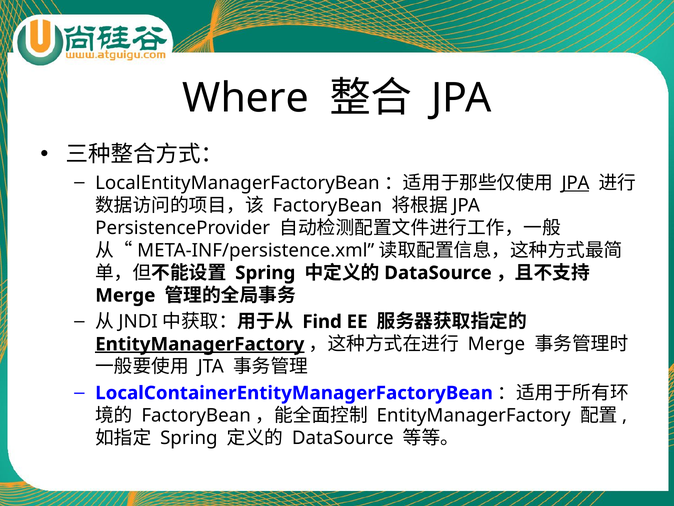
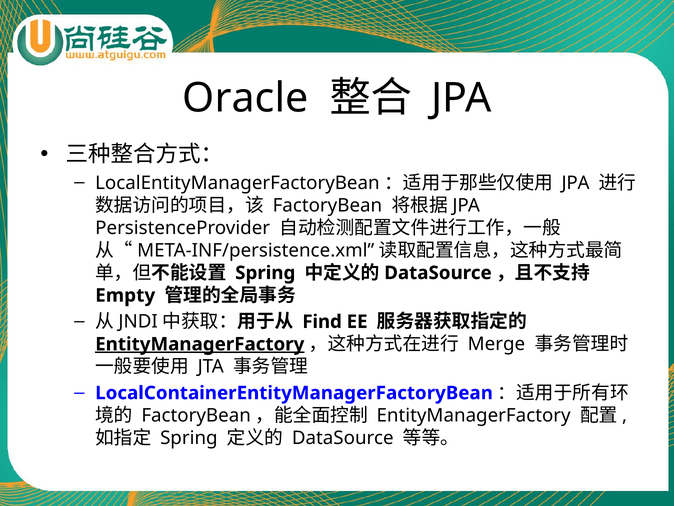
Where: Where -> Oracle (246, 98)
JPA underline: present -> none (576, 183)
Merge: Merge -> Empty (125, 295)
